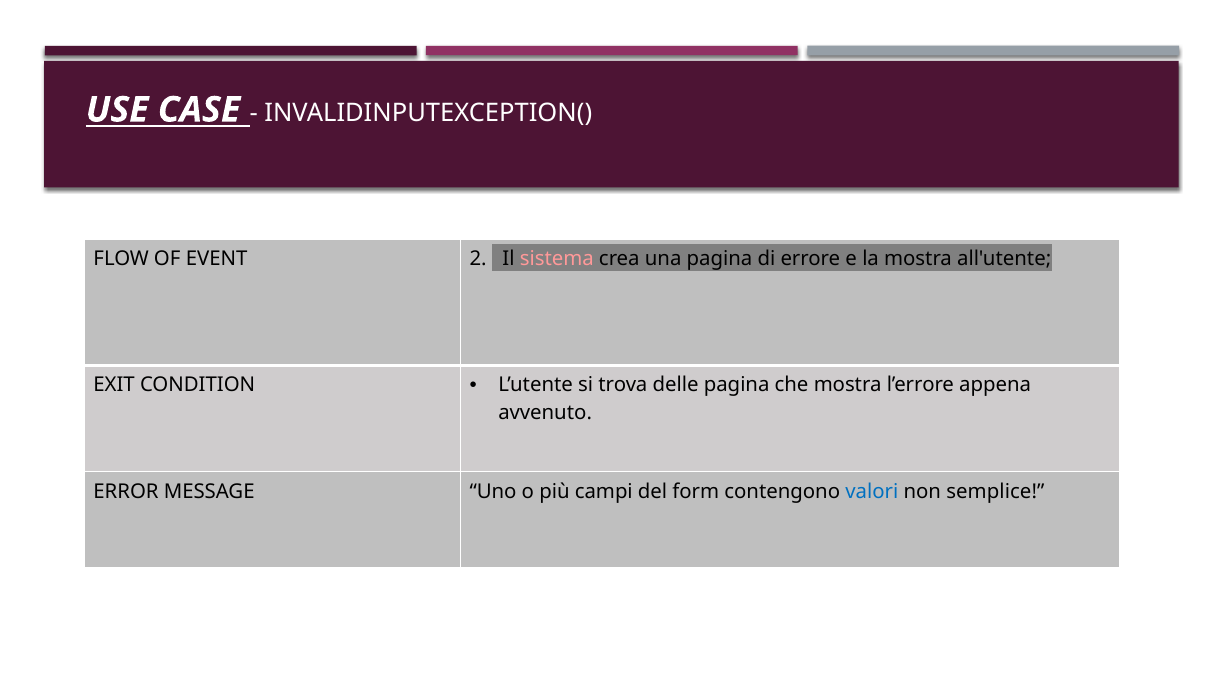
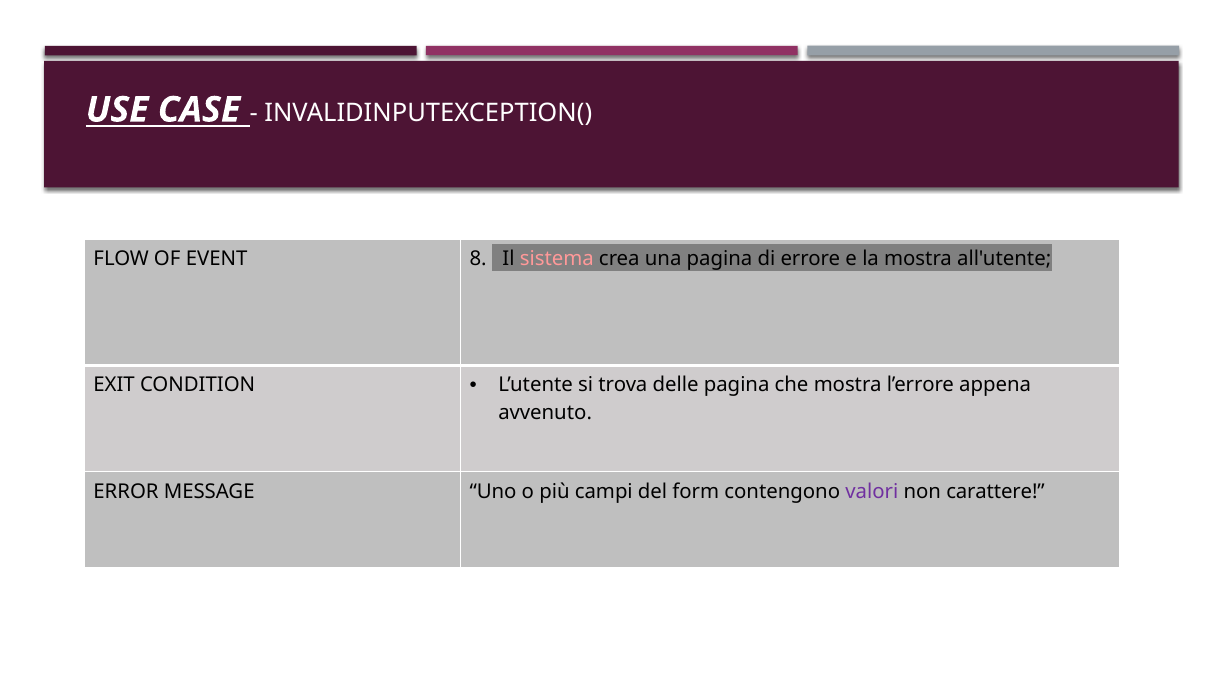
2: 2 -> 8 (478, 259)
valori colour: blue -> purple (872, 491)
semplice: semplice -> carattere (995, 491)
